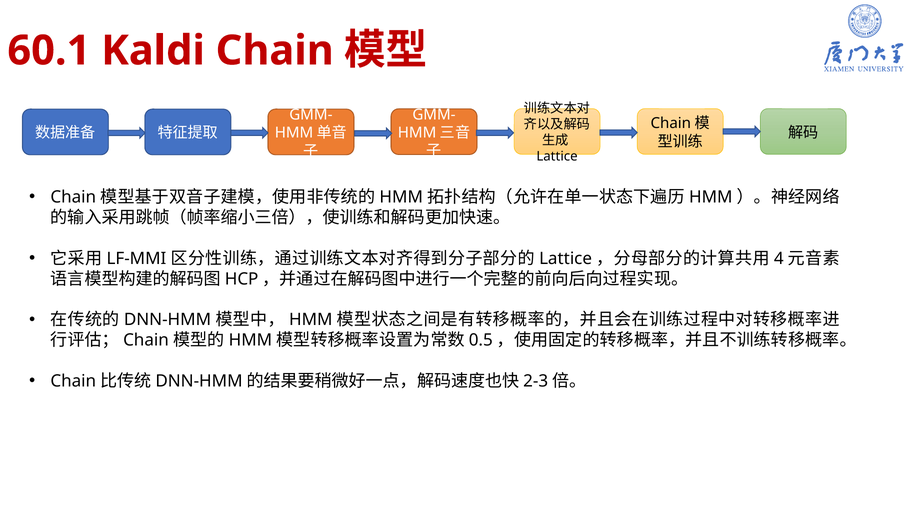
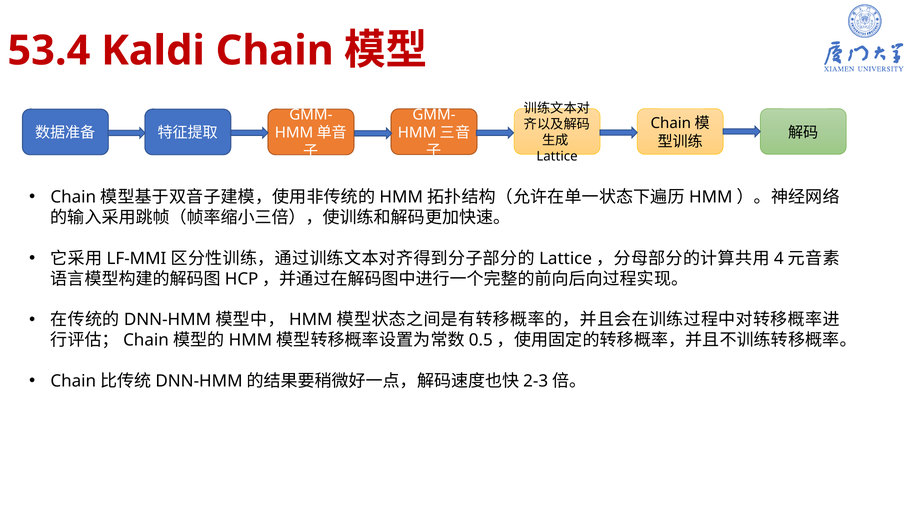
60.1: 60.1 -> 53.4 (49, 51)
